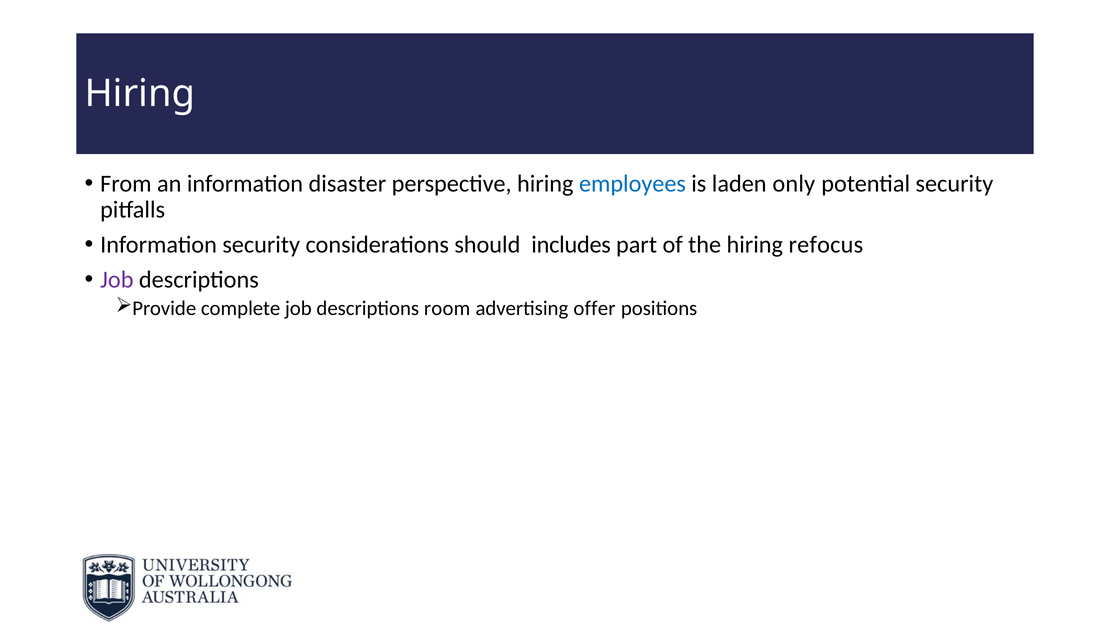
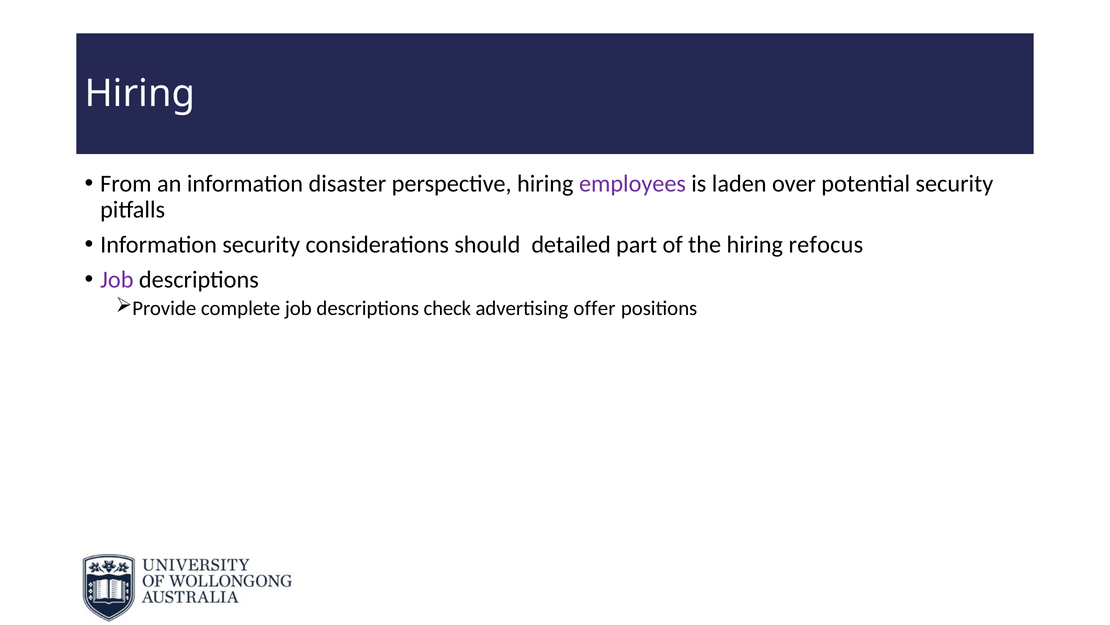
employees colour: blue -> purple (632, 183)
only: only -> over (794, 183)
includes: includes -> detailed (571, 244)
room: room -> check (447, 308)
